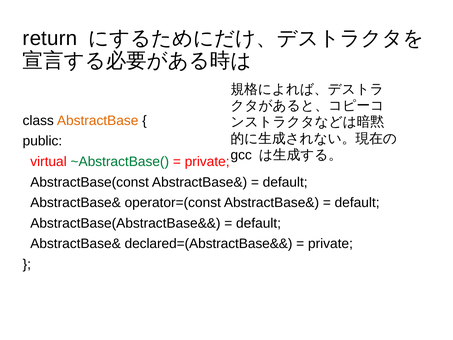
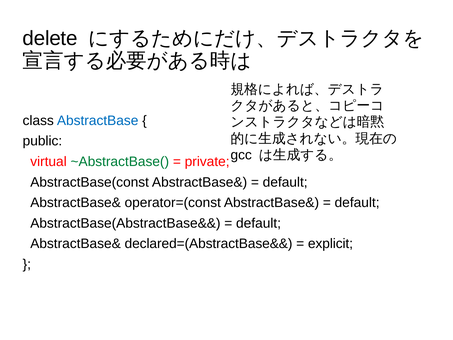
return: return -> delete (50, 38)
AbstractBase colour: orange -> blue (98, 120)
private: private -> explicit (330, 243)
